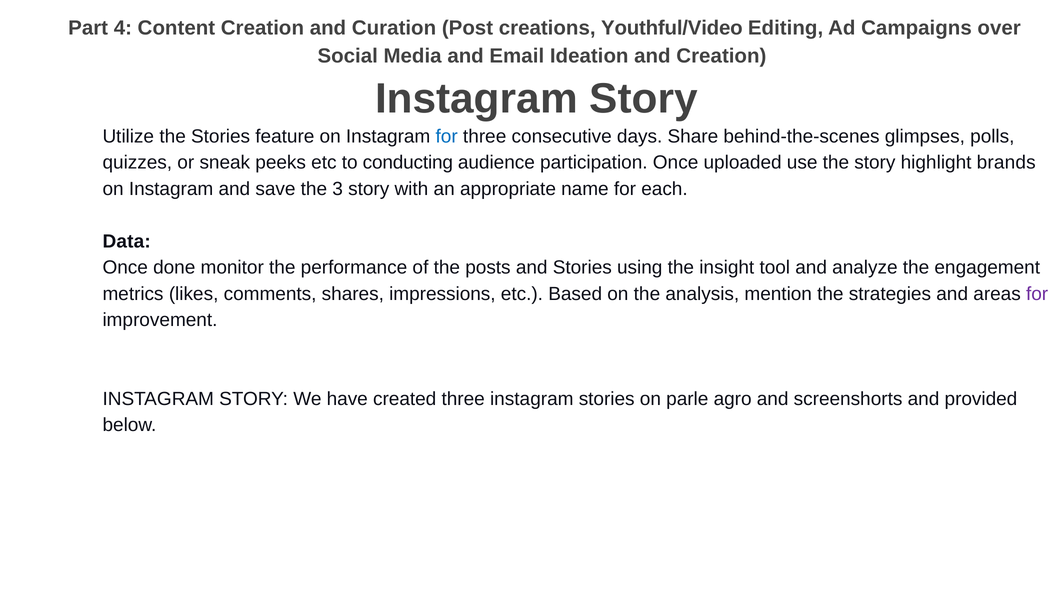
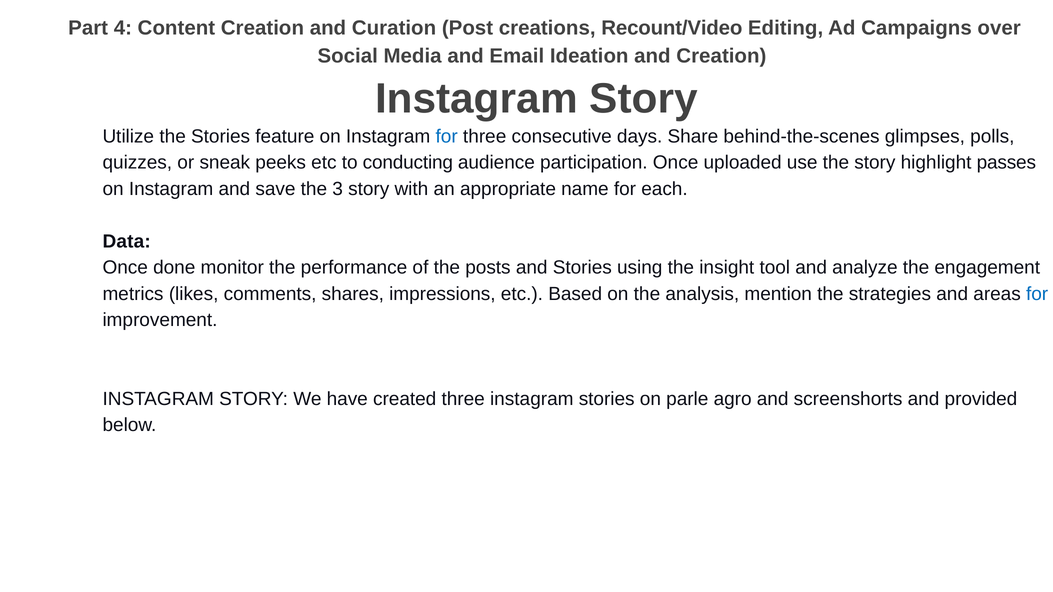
Youthful/Video: Youthful/Video -> Recount/Video (672, 28)
brands: brands -> passes (1006, 163)
for colour: purple -> blue (1037, 294)
